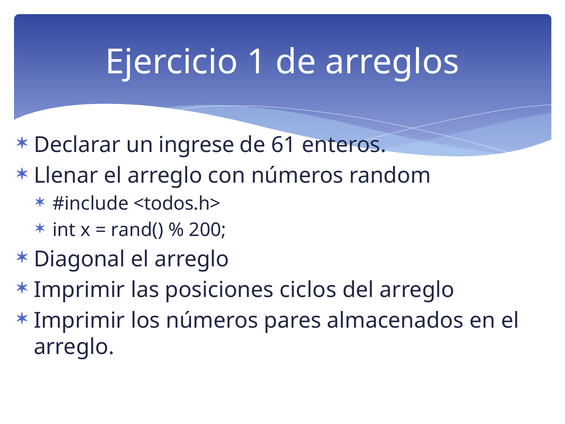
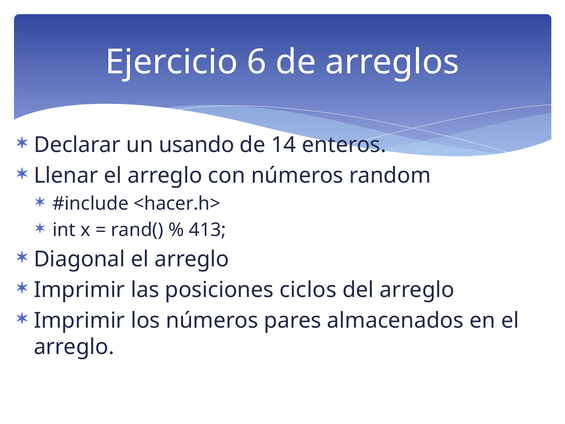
1: 1 -> 6 (257, 62)
ingrese: ingrese -> usando (197, 145)
61: 61 -> 14 (284, 145)
<todos.h>: <todos.h> -> <hacer.h> (177, 204)
200: 200 -> 413 (208, 230)
